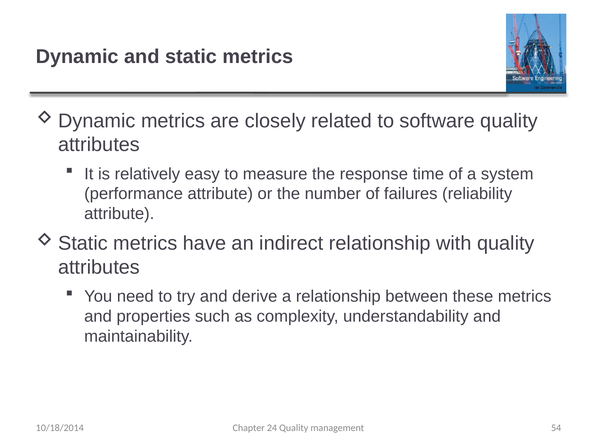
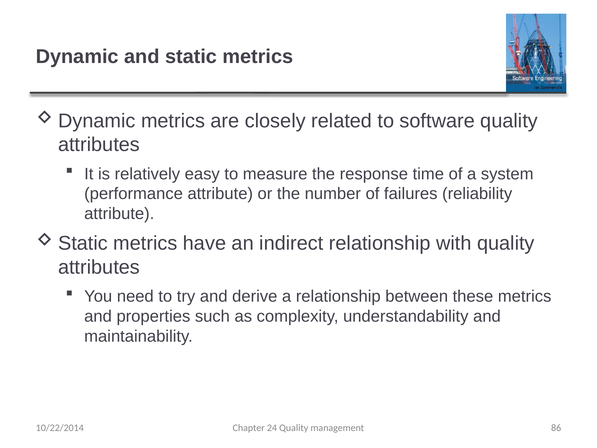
54: 54 -> 86 (556, 427)
10/18/2014: 10/18/2014 -> 10/22/2014 (60, 428)
